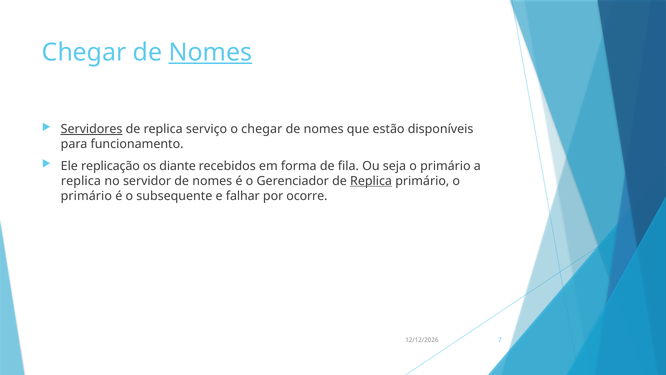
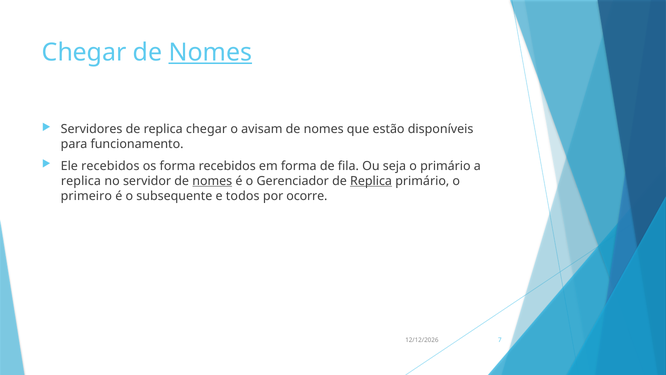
Servidores underline: present -> none (92, 129)
replica serviço: serviço -> chegar (207, 129)
o chegar: chegar -> avisam (262, 129)
Ele replicação: replicação -> recebidos (110, 166)
os diante: diante -> forma (178, 166)
nomes underline: none -> present (212, 181)
primário: primário -> primeiro (86, 196)
falhar: falhar -> todos (243, 196)
